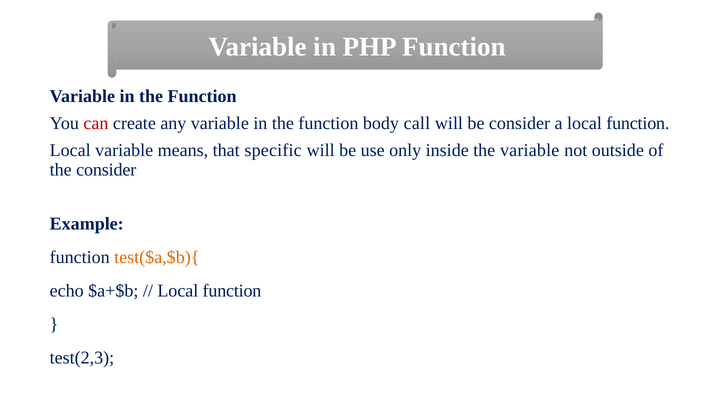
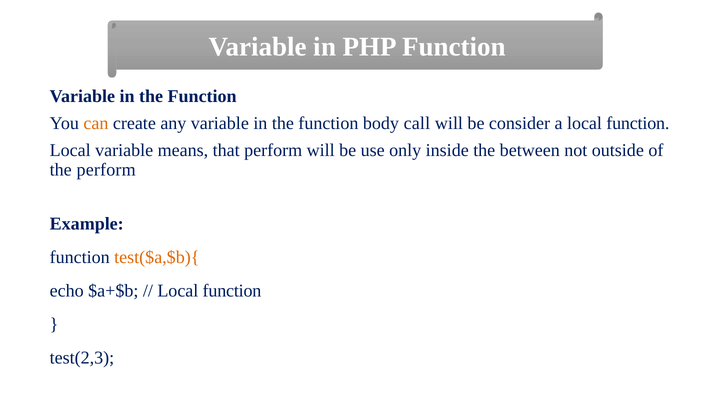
can colour: red -> orange (96, 124)
that specific: specific -> perform (273, 151)
the variable: variable -> between (530, 151)
the consider: consider -> perform (106, 170)
